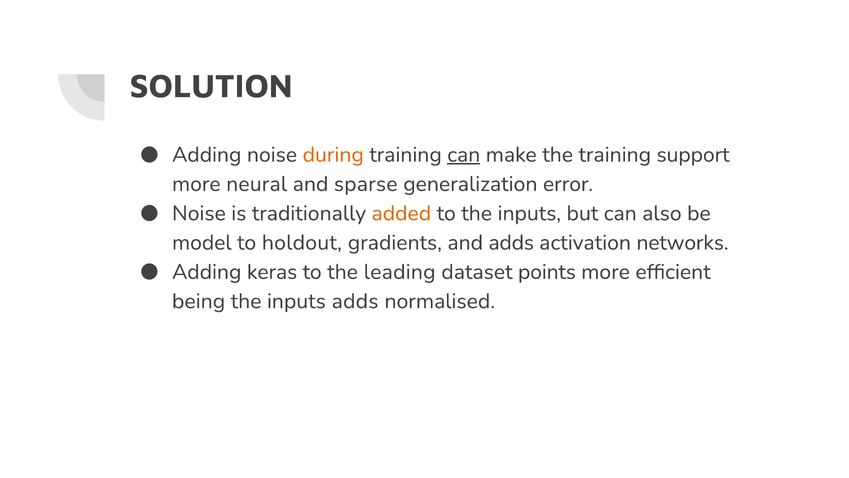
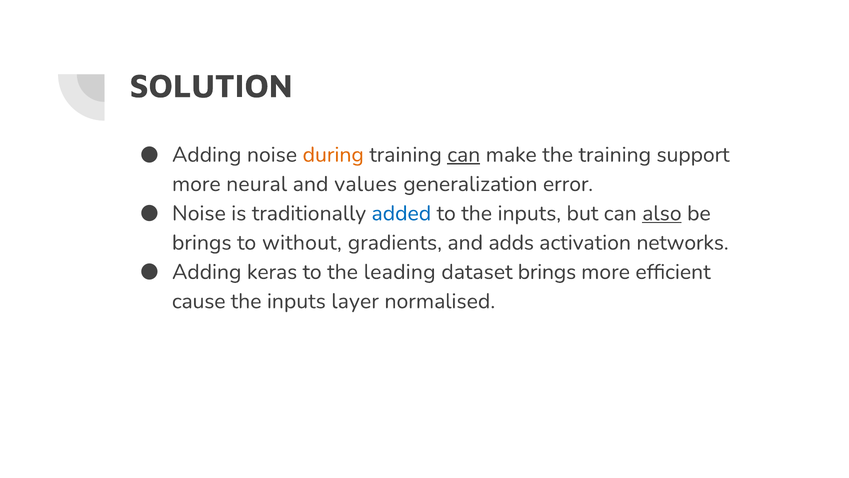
sparse: sparse -> values (366, 184)
added colour: orange -> blue (401, 213)
also underline: none -> present (662, 213)
model: model -> brings (202, 242)
holdout: holdout -> without (302, 242)
dataset points: points -> brings (547, 272)
being: being -> cause (199, 301)
inputs adds: adds -> layer (355, 301)
